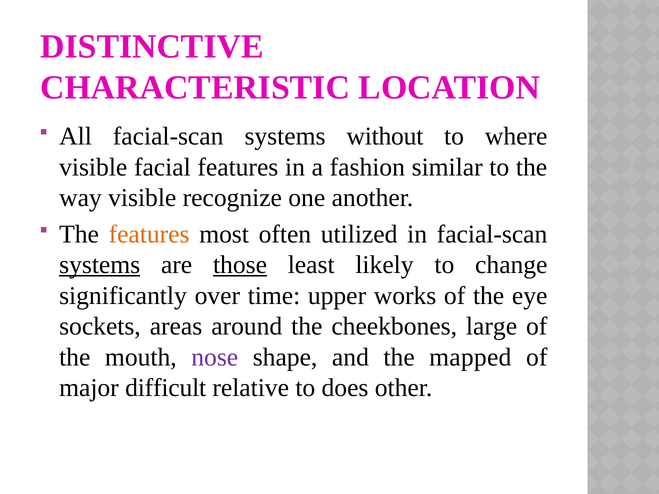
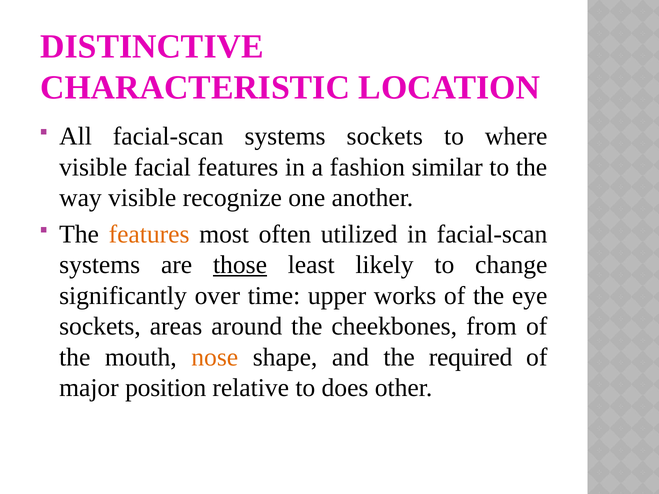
systems without: without -> sockets (385, 136)
systems underline: present -> none (100, 265)
large: large -> from (491, 327)
nose colour: purple -> orange (215, 357)
mapped: mapped -> required (471, 357)
difficult: difficult -> position (166, 388)
